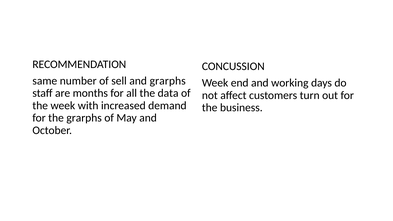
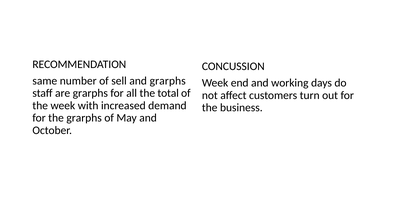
are months: months -> grarphs (90, 93)
data: data -> total (168, 93)
